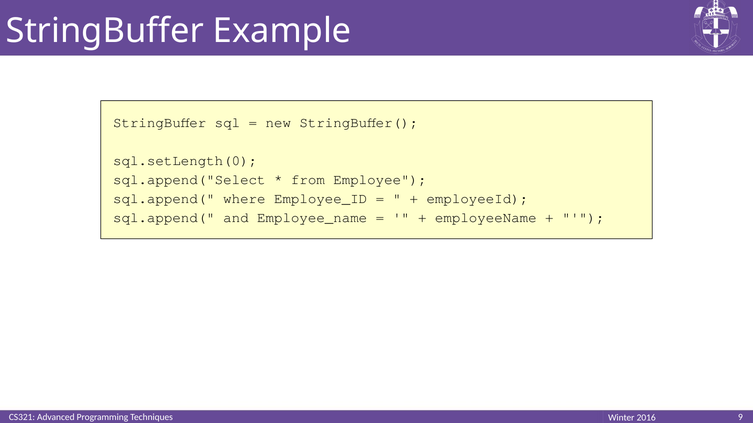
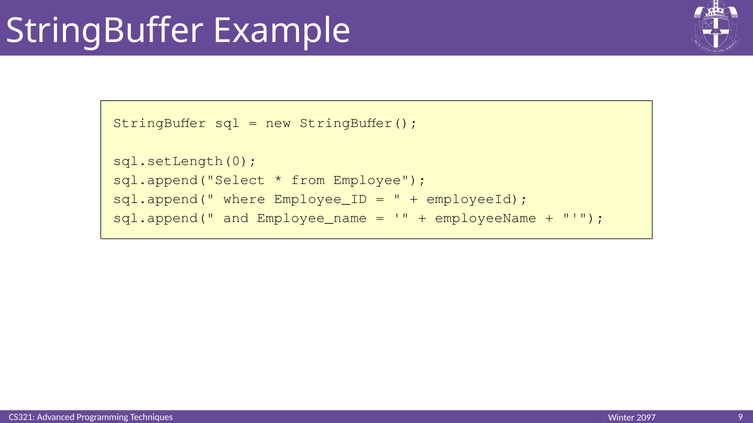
2016: 2016 -> 2097 (646, 418)
